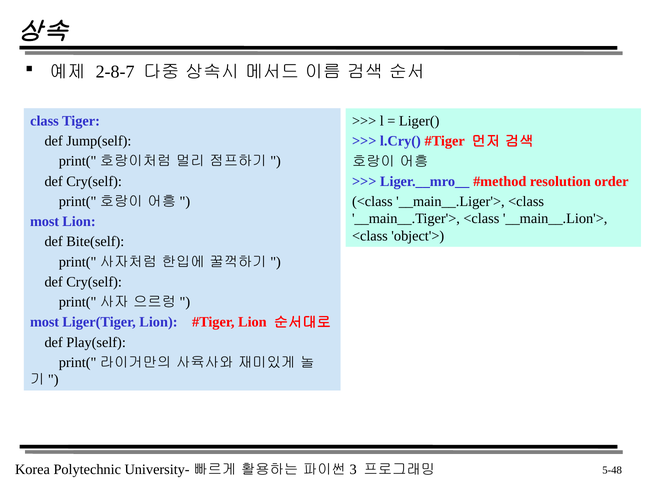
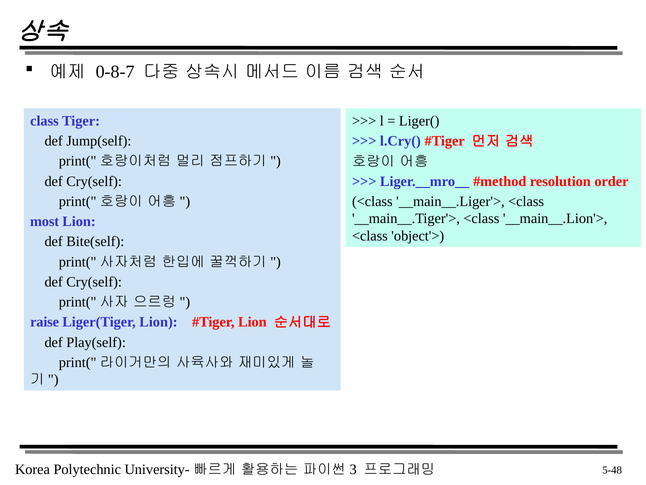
2-8-7: 2-8-7 -> 0-8-7 (115, 72)
most: most -> raise (45, 322)
